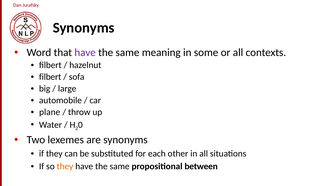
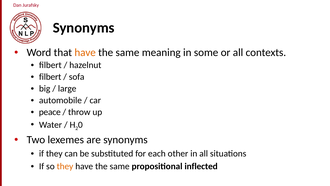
have colour: purple -> orange (85, 52)
plane: plane -> peace (50, 112)
between: between -> inflected (201, 166)
